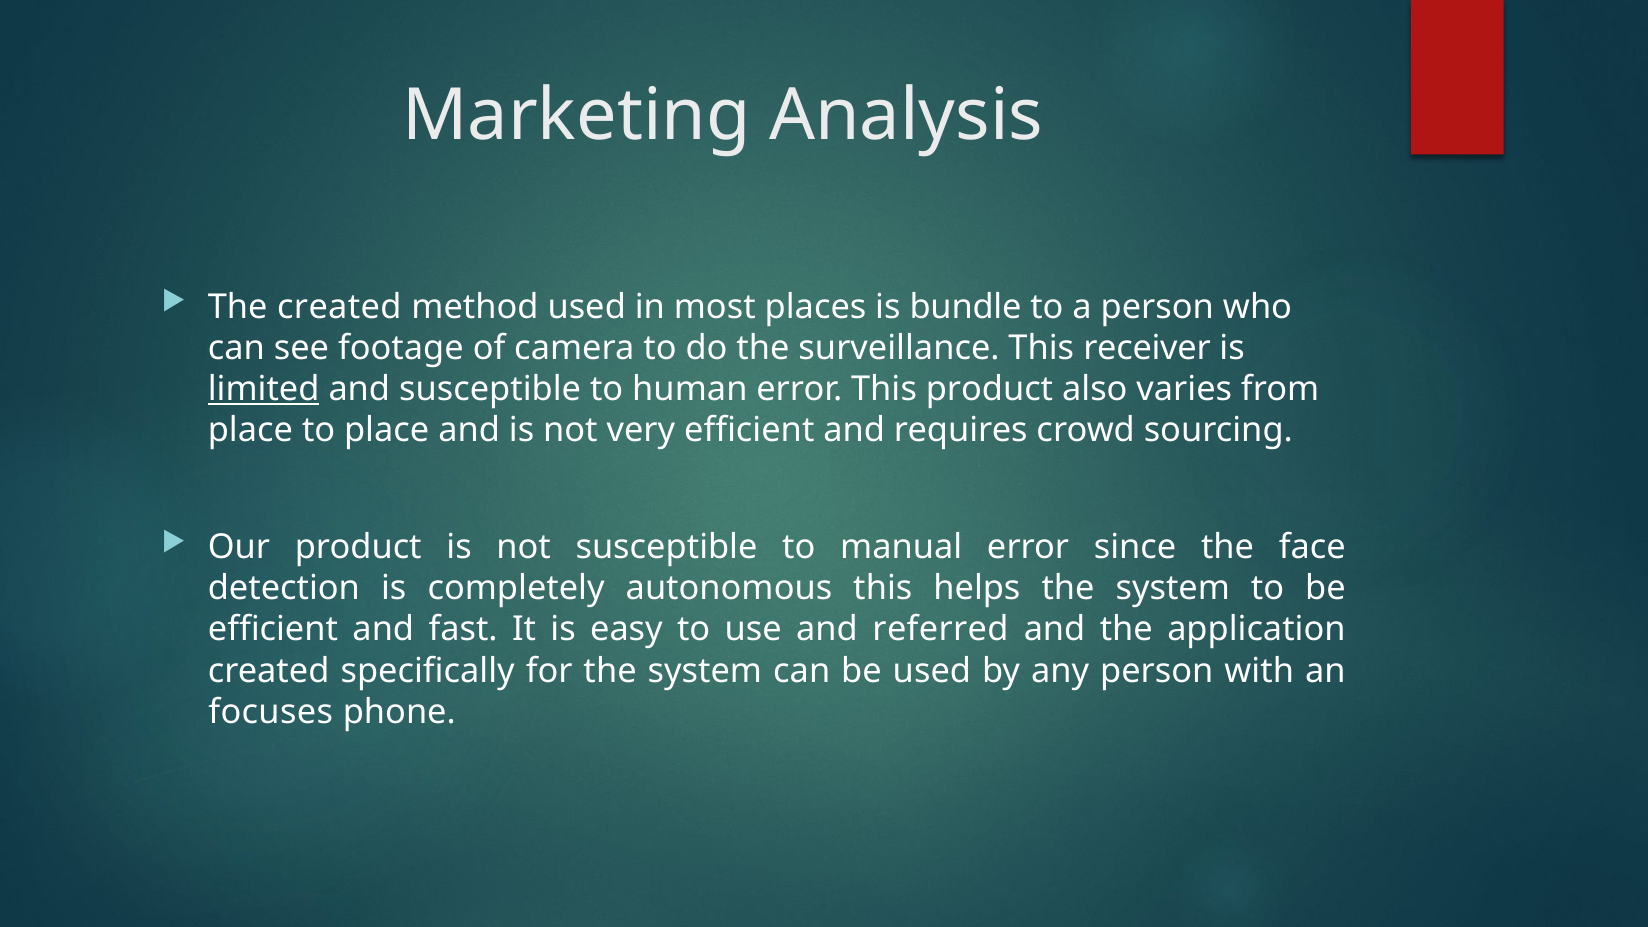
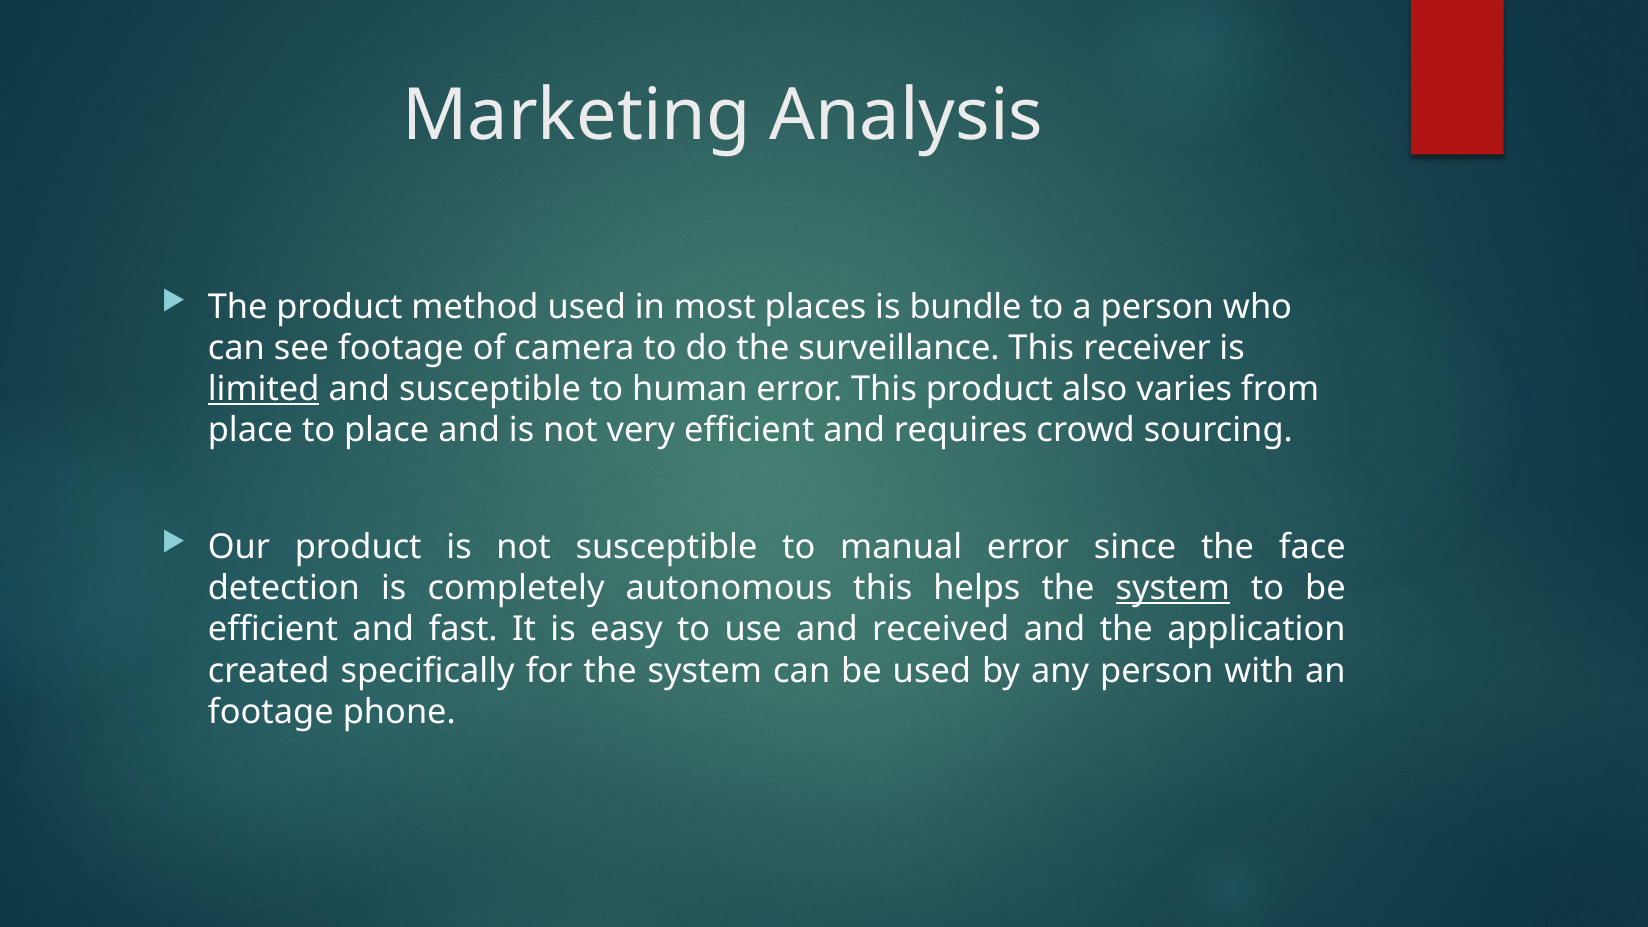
The created: created -> product (340, 307)
system underline: none -> present (1173, 588)
referred: referred -> received (941, 630)
focuses: focuses -> footage (271, 712)
